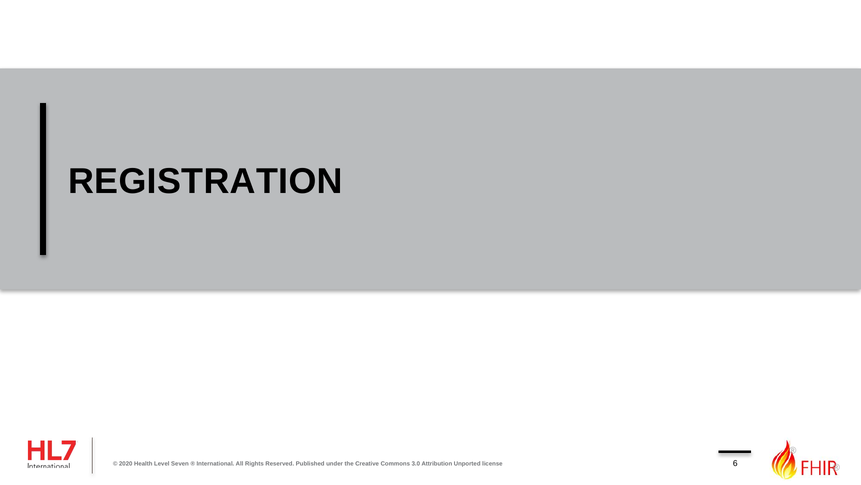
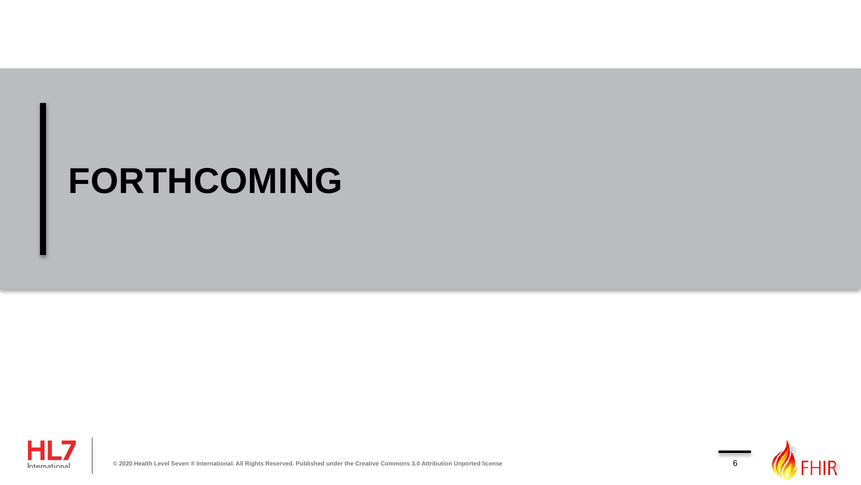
REGISTRATION: REGISTRATION -> FORTHCOMING (205, 181)
